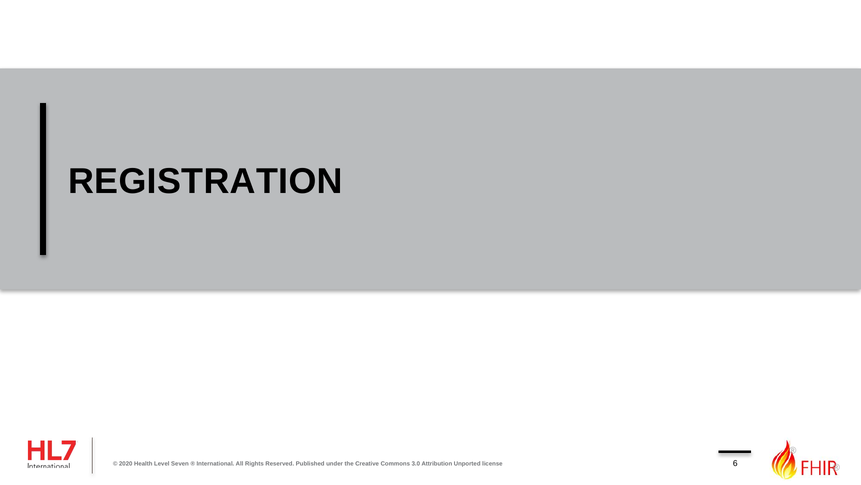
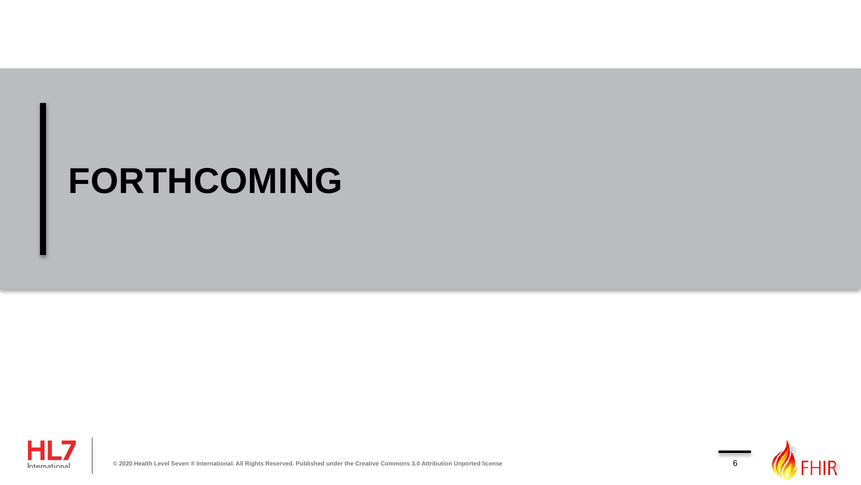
REGISTRATION: REGISTRATION -> FORTHCOMING (205, 181)
